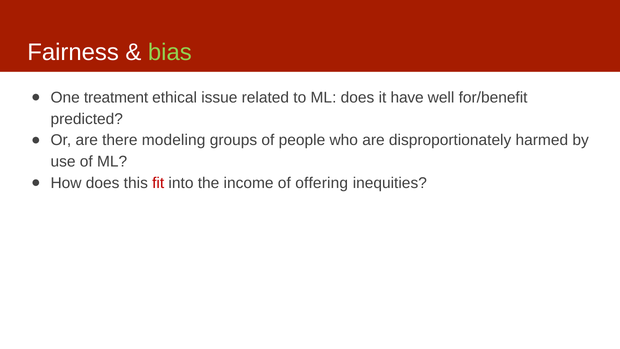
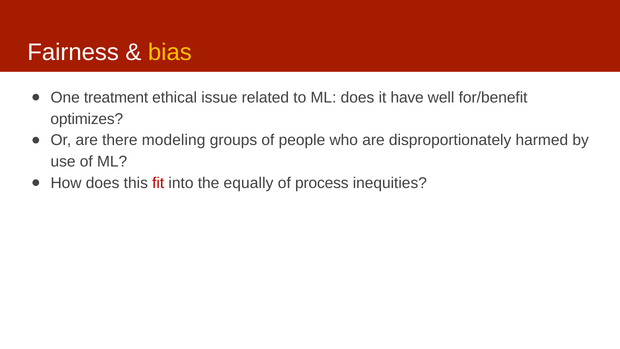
bias colour: light green -> yellow (170, 52)
predicted: predicted -> optimizes (87, 119)
income: income -> equally (249, 183)
offering: offering -> process (322, 183)
